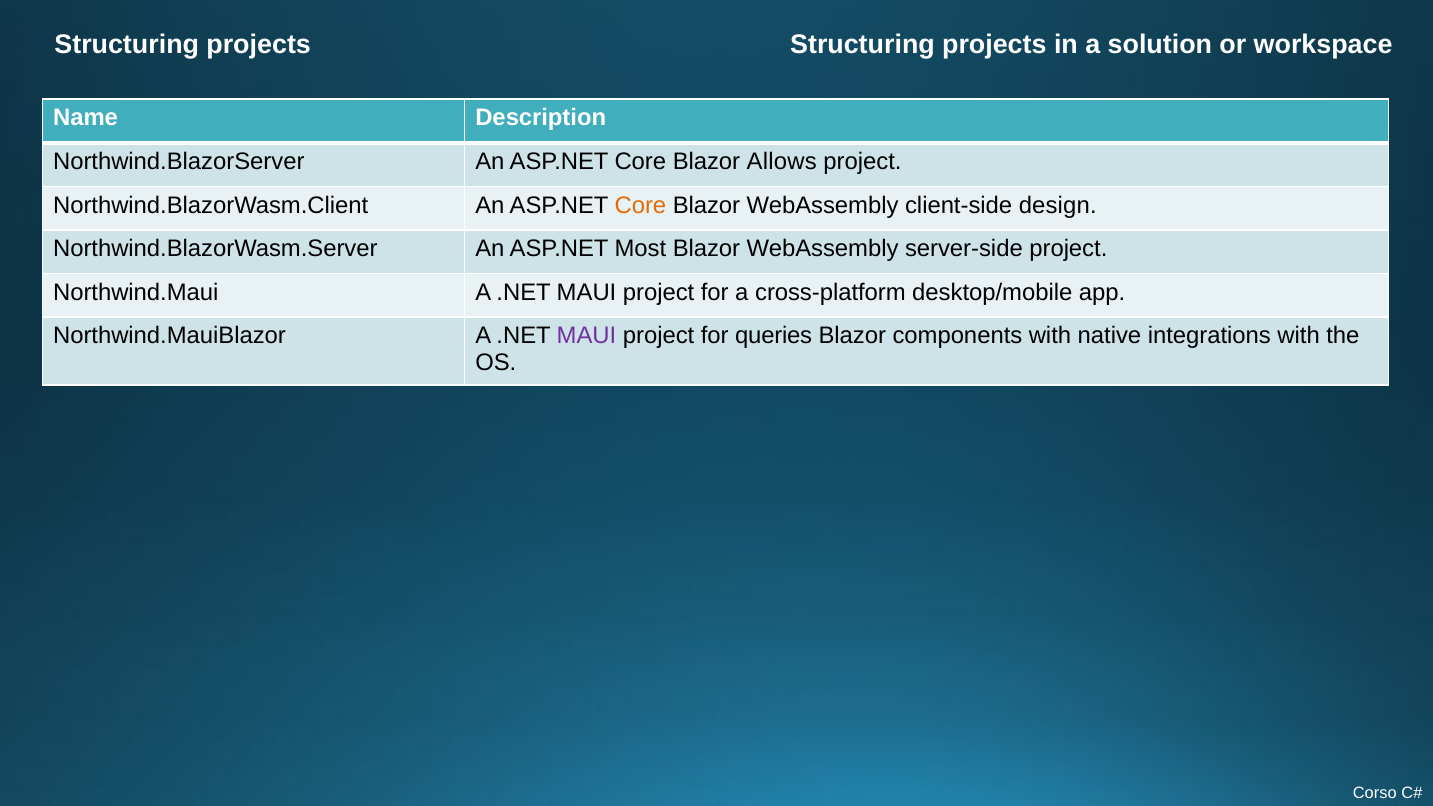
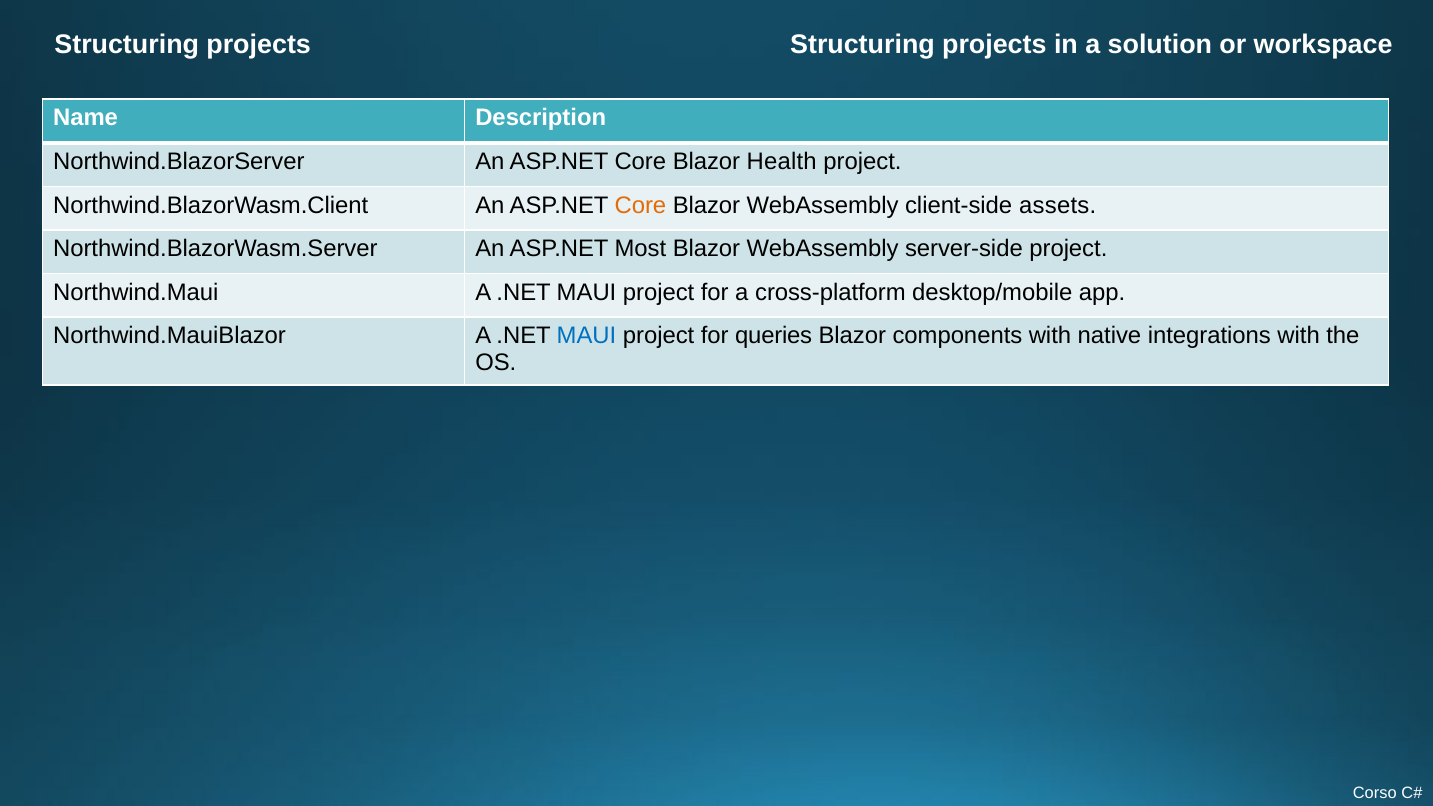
Allows: Allows -> Health (782, 162)
design: design -> assets (1058, 205)
MAUI colour: purple -> blue (587, 336)
